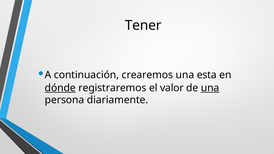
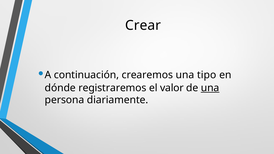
Tener: Tener -> Crear (143, 25)
esta: esta -> tipo (207, 75)
dónde underline: present -> none (60, 88)
